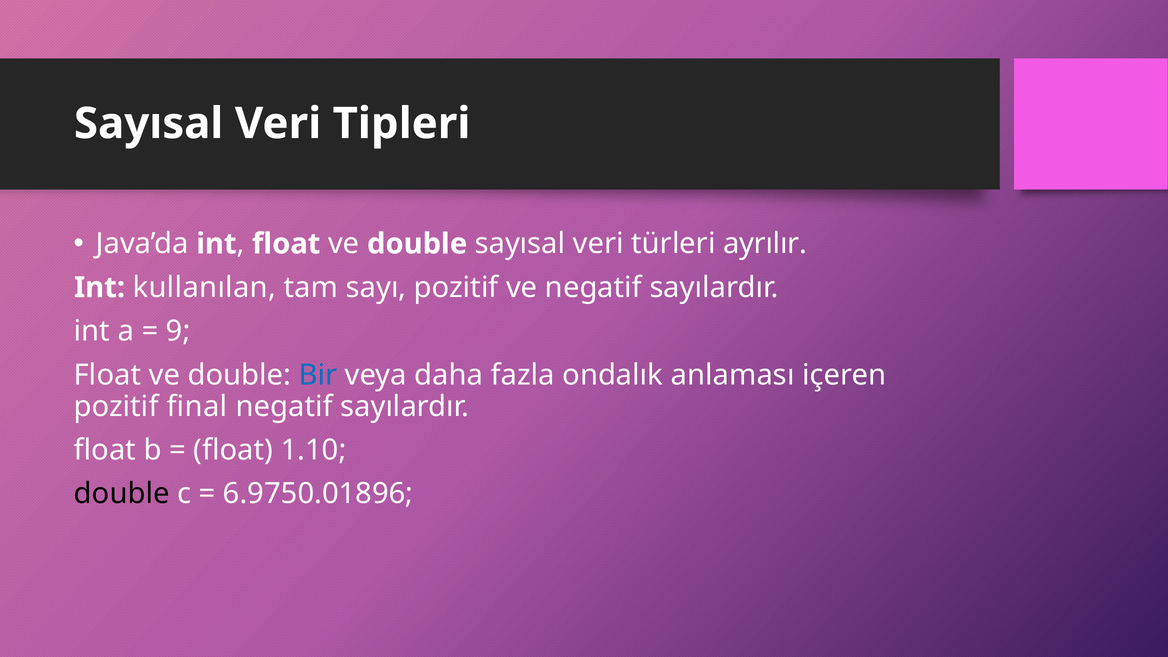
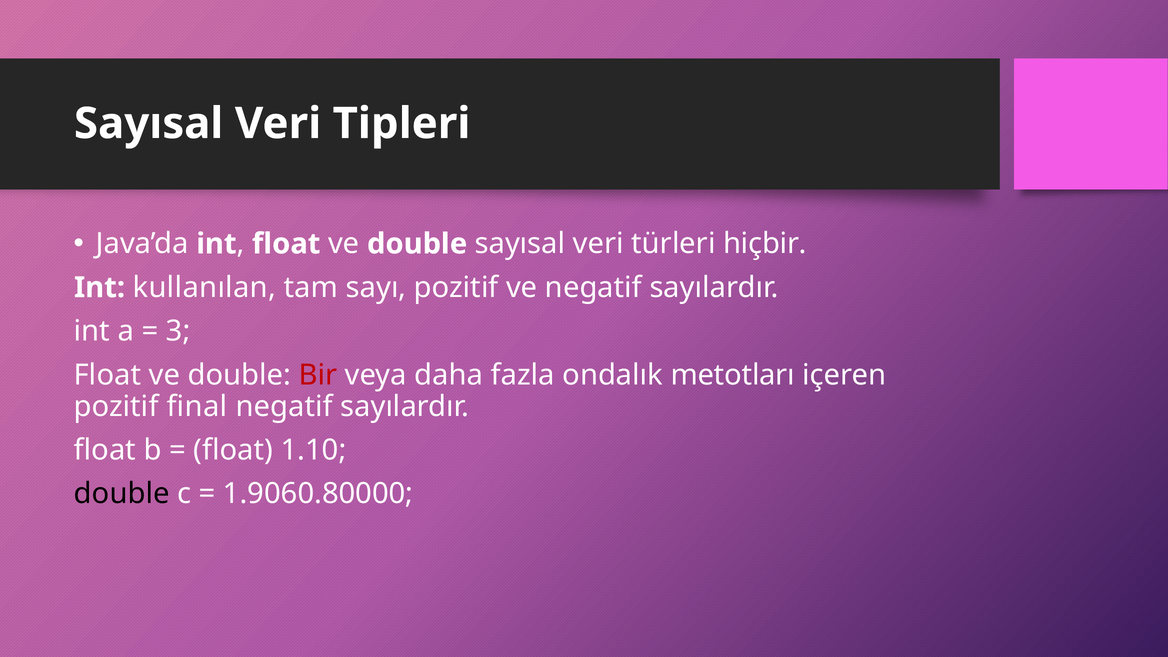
ayrılır: ayrılır -> hiçbir (765, 244)
9: 9 -> 3 (178, 331)
Bir colour: blue -> red (318, 375)
anlaması: anlaması -> metotları (733, 375)
6.9750.01896: 6.9750.01896 -> 1.9060.80000 (318, 494)
